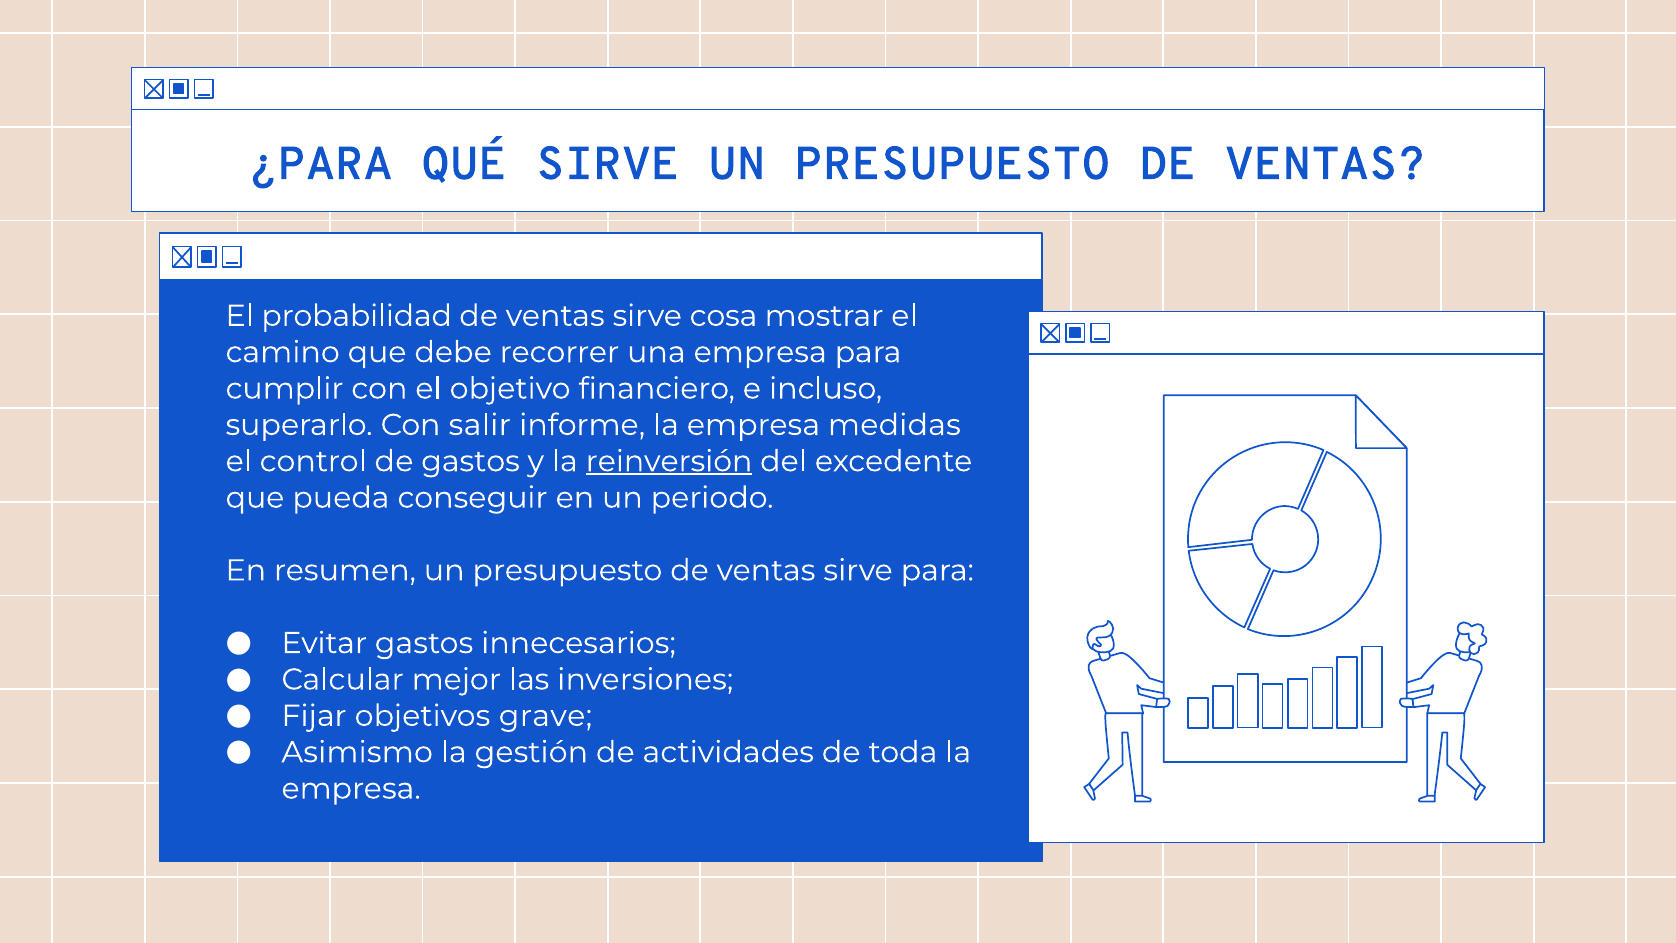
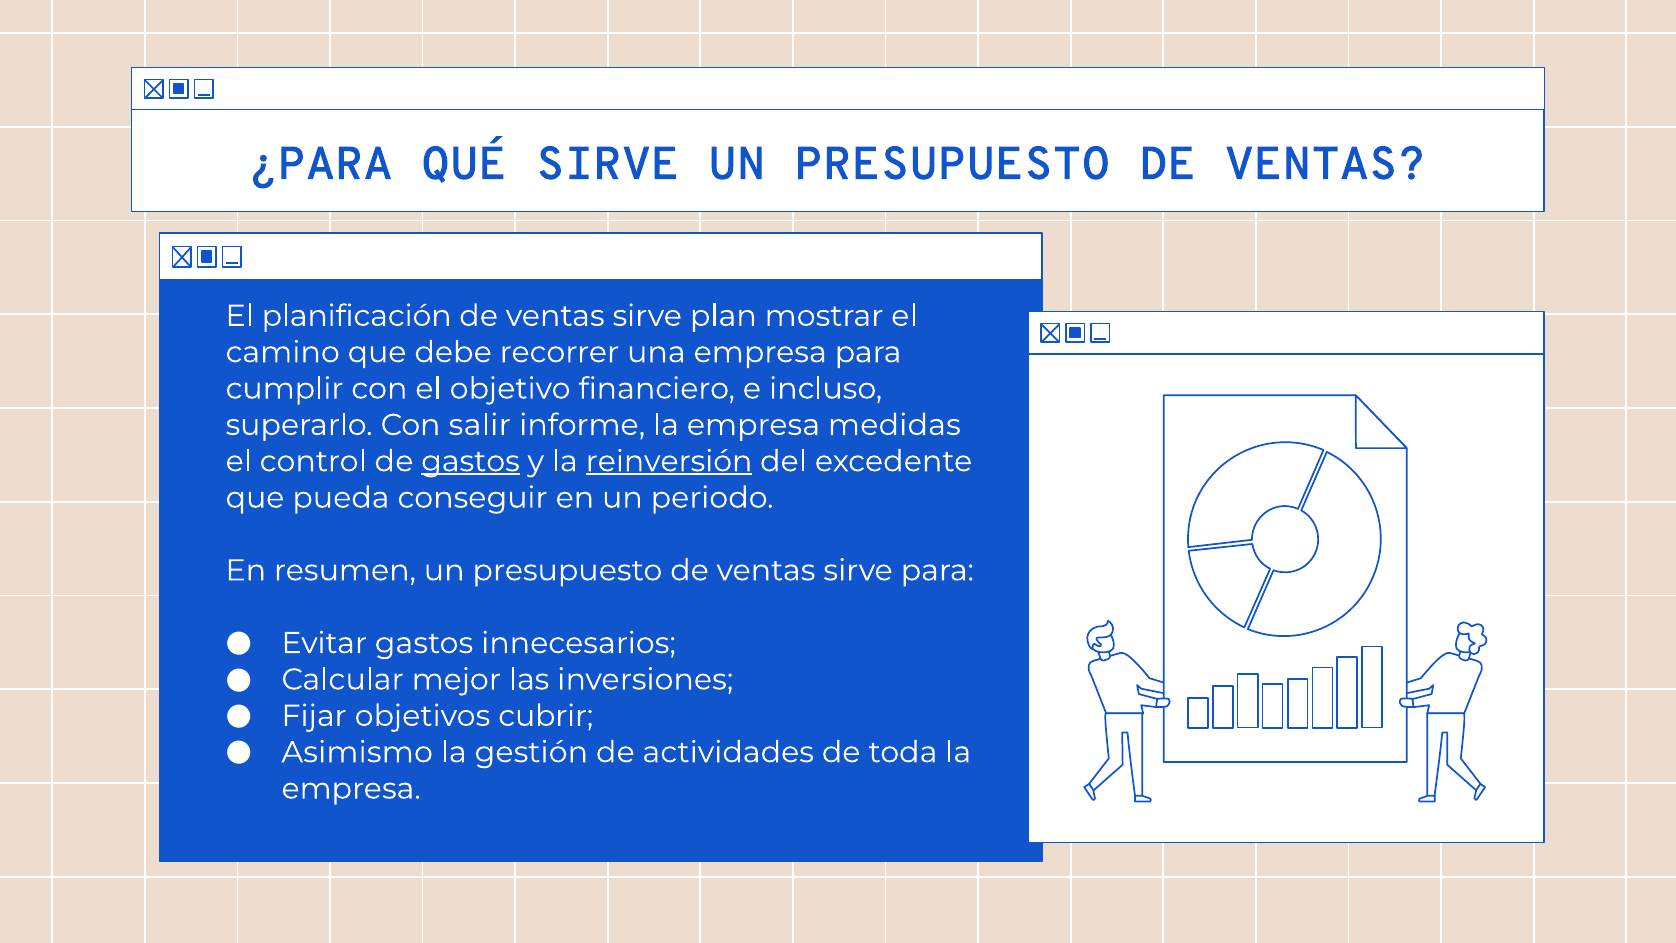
probabilidad: probabilidad -> planificación (357, 316)
cosa: cosa -> plan (723, 316)
gastos underline: none -> present (470, 461)
grave: grave -> cubrir (546, 716)
